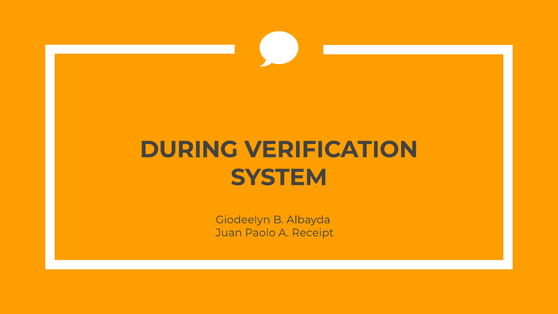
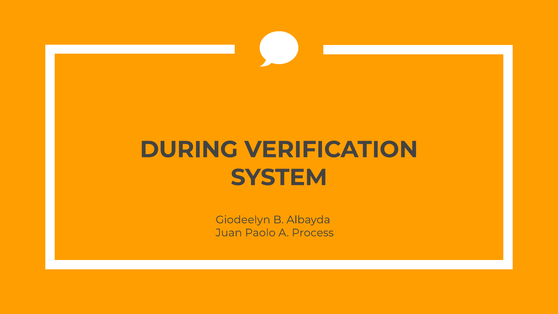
Receipt: Receipt -> Process (313, 233)
